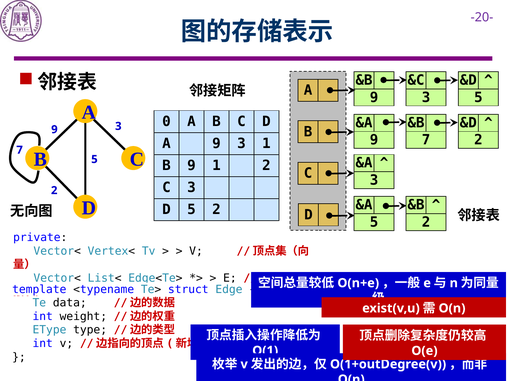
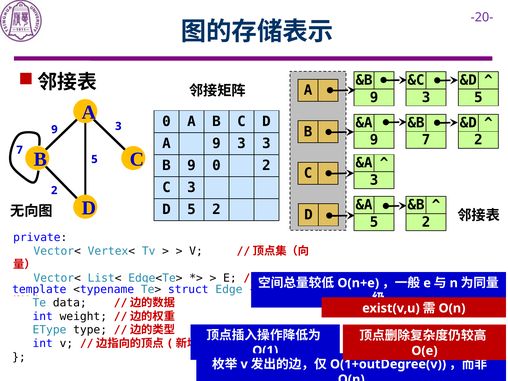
3 1: 1 -> 3 (266, 144)
9 1: 1 -> 0 (216, 166)
